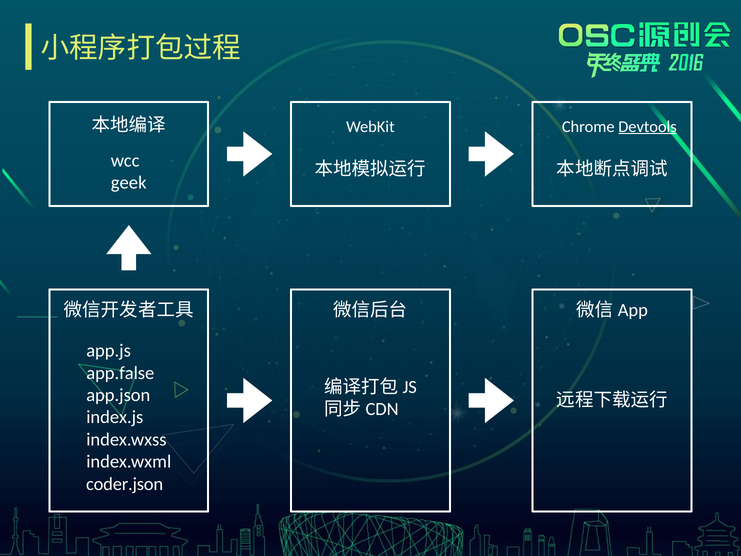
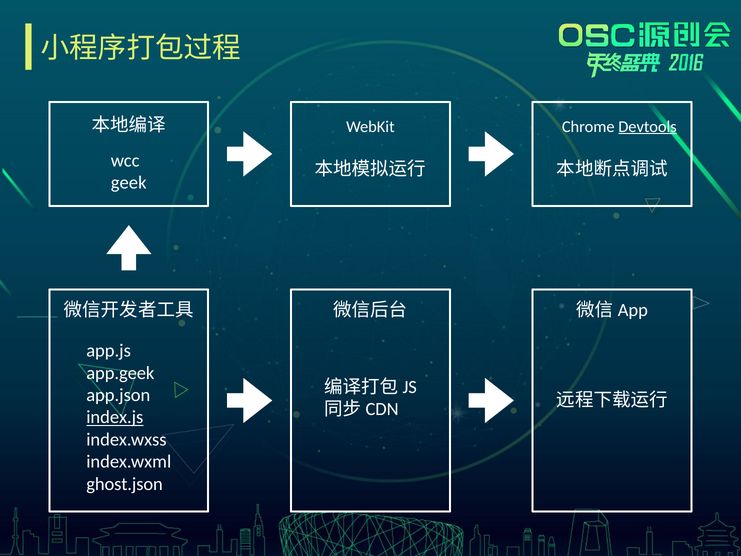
app.false: app.false -> app.geek (120, 373)
index.js underline: none -> present (115, 417)
coder.json: coder.json -> ghost.json (125, 484)
